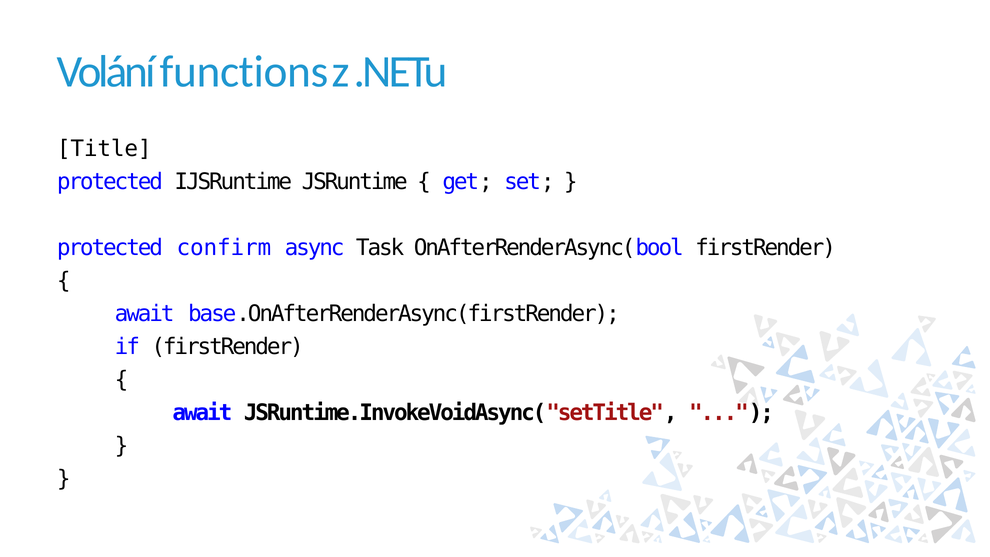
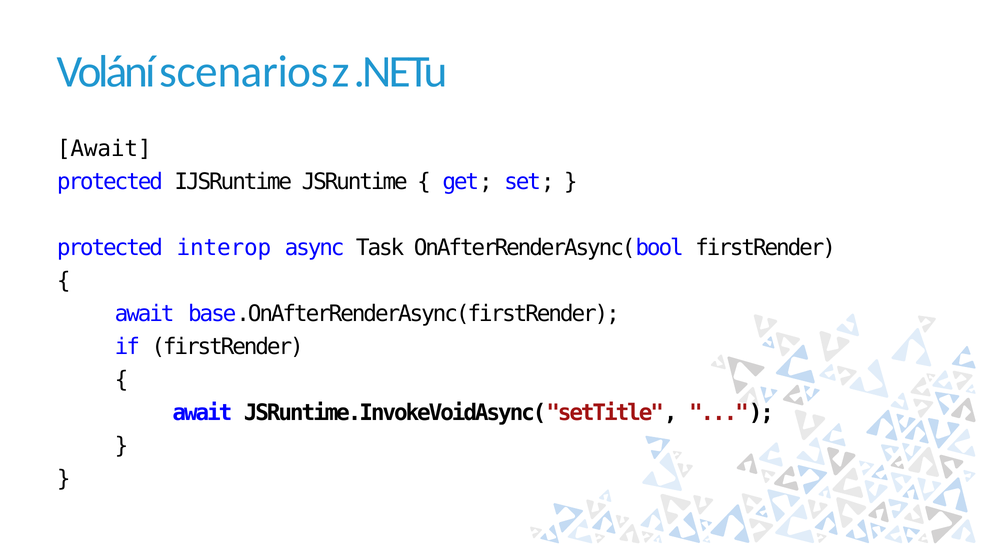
functions: functions -> scenarios (244, 72)
Title: Title -> Await (104, 149)
confirm: confirm -> interop (224, 248)
